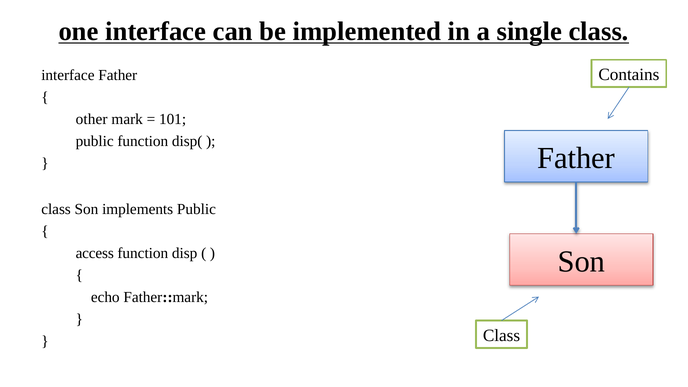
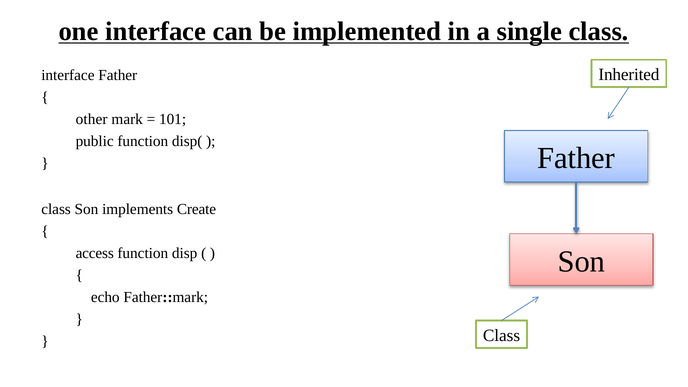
Contains: Contains -> Inherited (629, 75)
implements Public: Public -> Create (196, 209)
